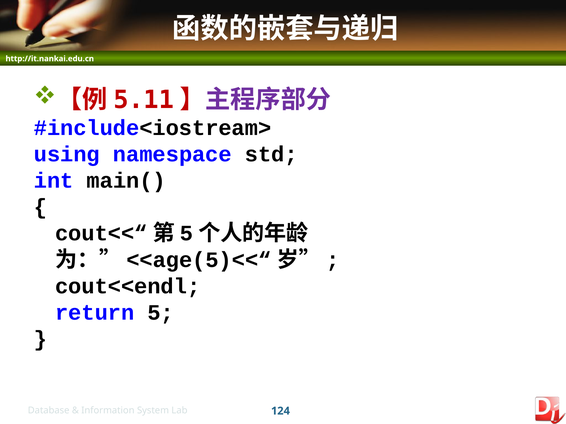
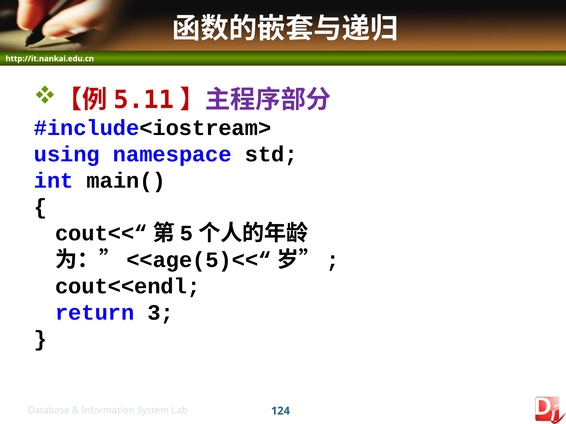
5: 5 -> 3 (161, 313)
